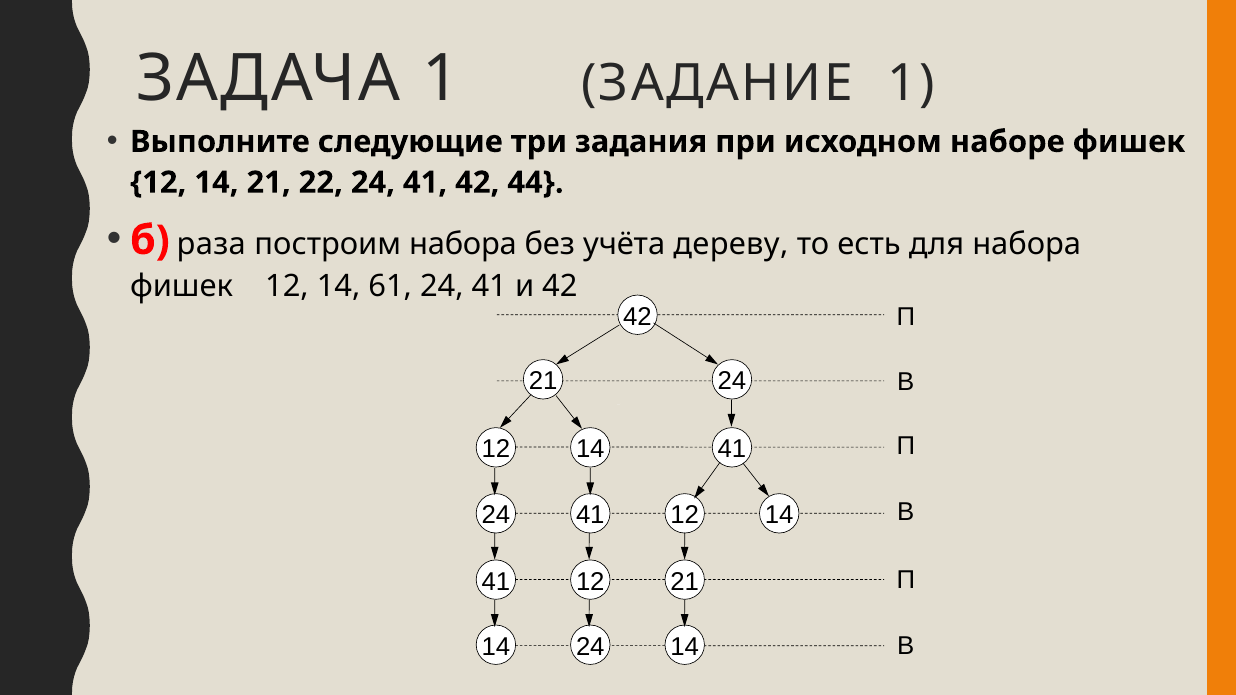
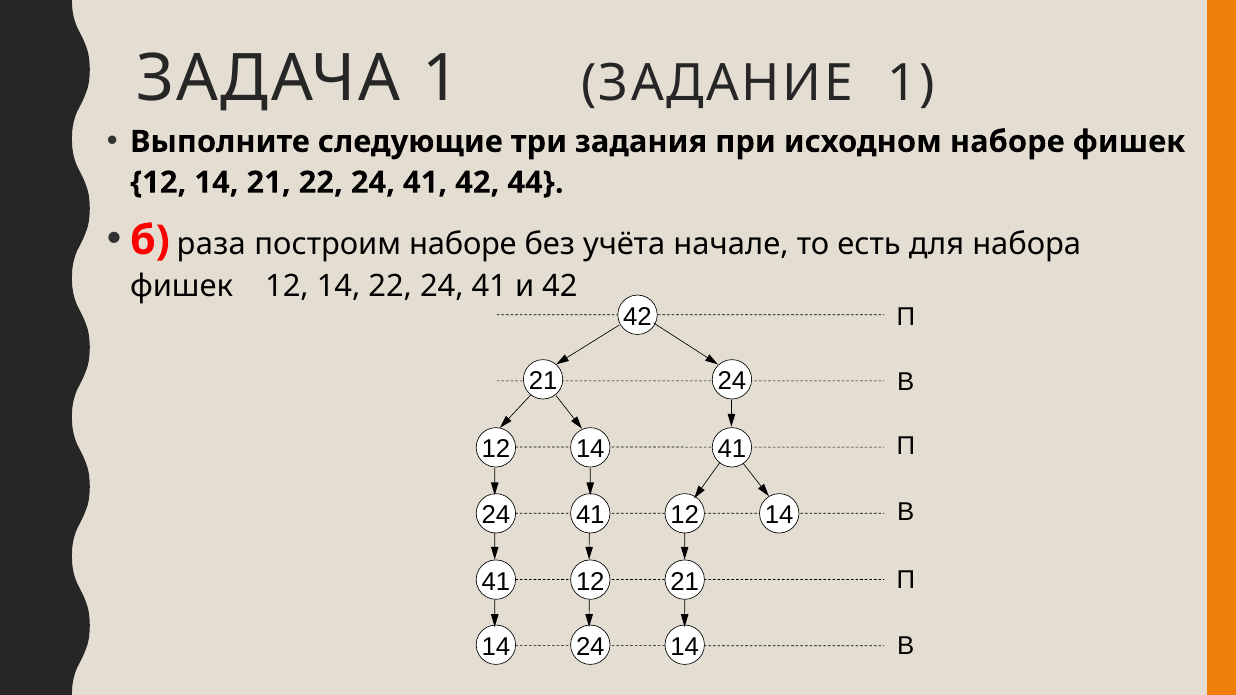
построим набора: набора -> наборе (463, 244)
дереву: дереву -> начале (731, 244)
14 61: 61 -> 22 (390, 287)
